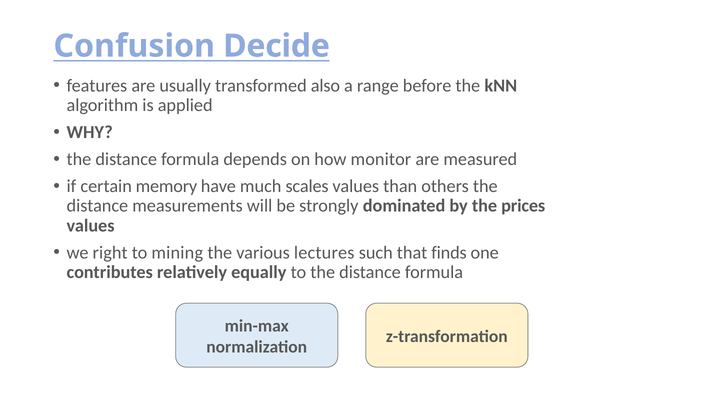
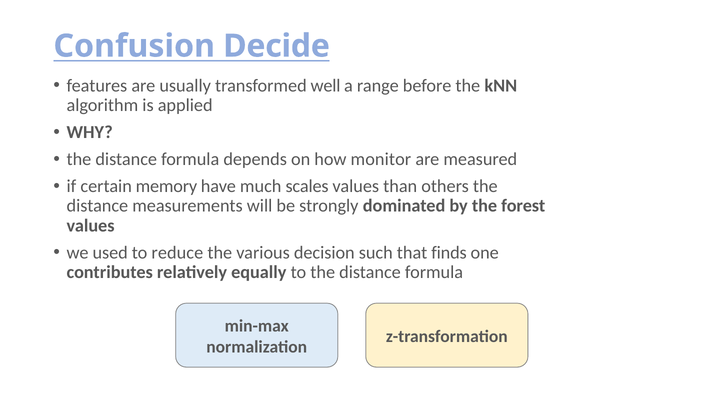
also: also -> well (325, 86)
prices: prices -> forest (523, 206)
right: right -> used (110, 253)
mining: mining -> reduce (177, 253)
lectures: lectures -> decision (324, 253)
